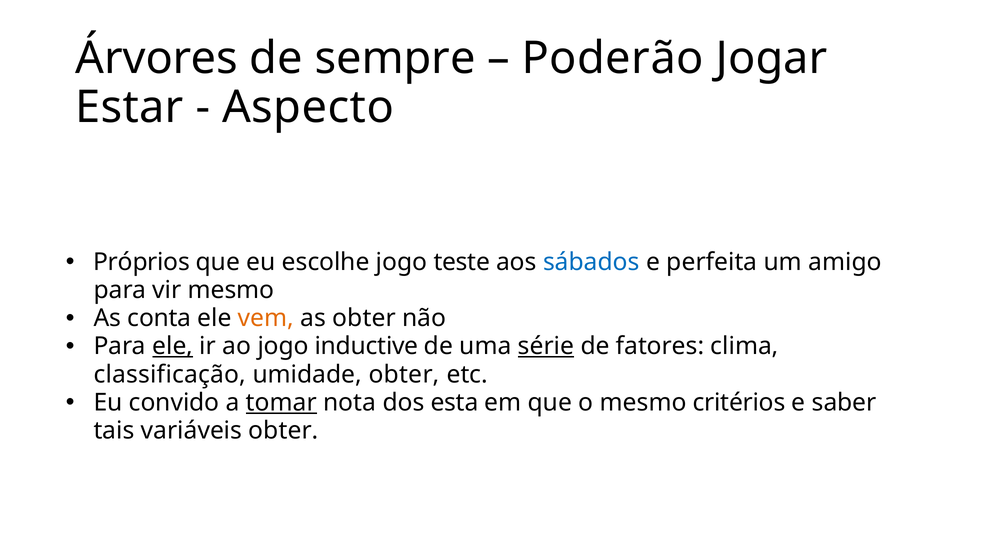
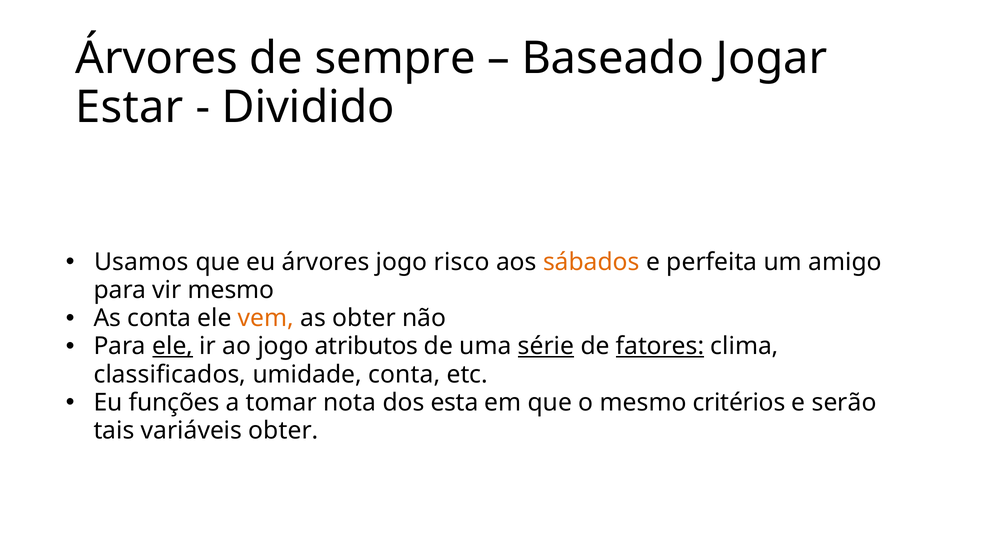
Poderão: Poderão -> Baseado (613, 58)
Aspecto: Aspecto -> Dividido (308, 107)
Próprios: Próprios -> Usamos (141, 262)
eu escolhe: escolhe -> árvores (326, 262)
teste: teste -> risco (462, 262)
sábados colour: blue -> orange (591, 262)
inductive: inductive -> atributos (367, 346)
fatores underline: none -> present (660, 346)
classificação: classificação -> classificados (170, 374)
umidade obter: obter -> conta (404, 374)
convido: convido -> funções (174, 402)
tomar underline: present -> none (281, 402)
saber: saber -> serão (844, 402)
